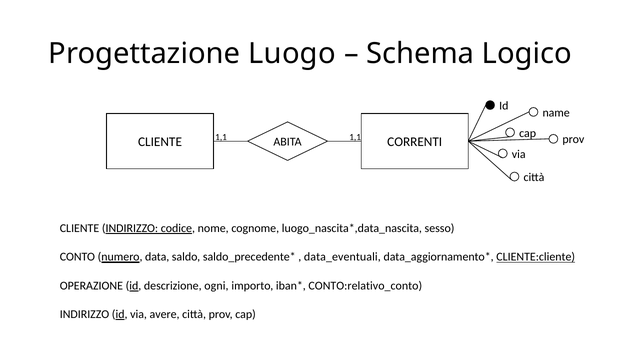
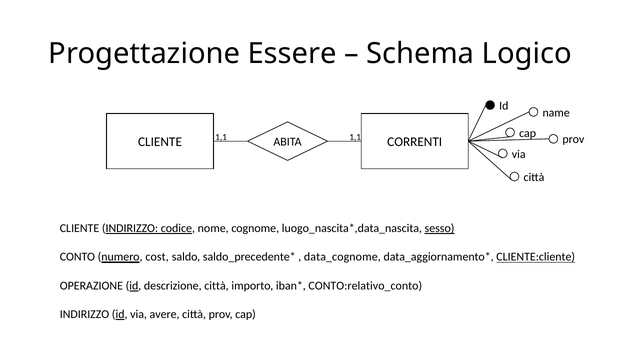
Luogo: Luogo -> Essere (292, 53)
sesso underline: none -> present (440, 228)
data: data -> cost (157, 257)
data_eventuali: data_eventuali -> data_cognome (342, 257)
descrizione ogni: ogni -> città (217, 285)
